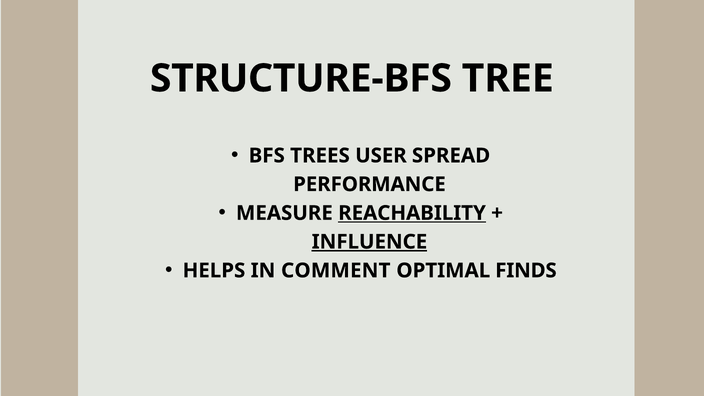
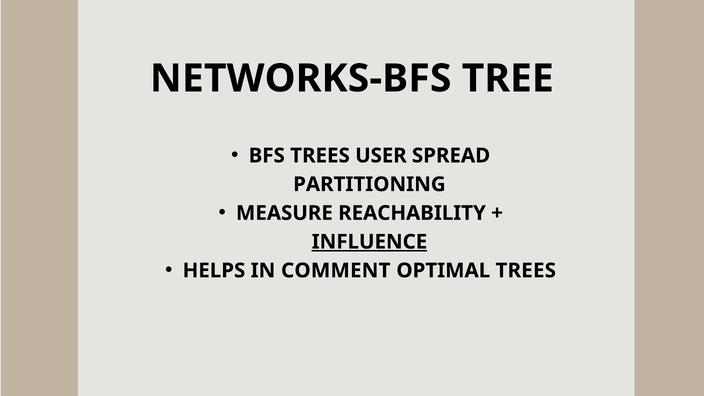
STRUCTURE-BFS: STRUCTURE-BFS -> NETWORKS-BFS (301, 78)
PERFORMANCE: PERFORMANCE -> PARTITIONING (369, 184)
REACHABILITY underline: present -> none (412, 213)
OPTIMAL FINDS: FINDS -> TREES (526, 271)
